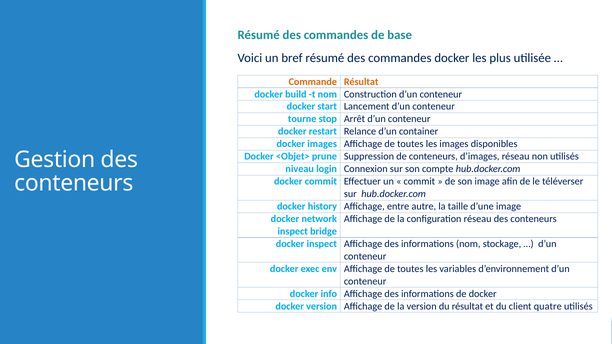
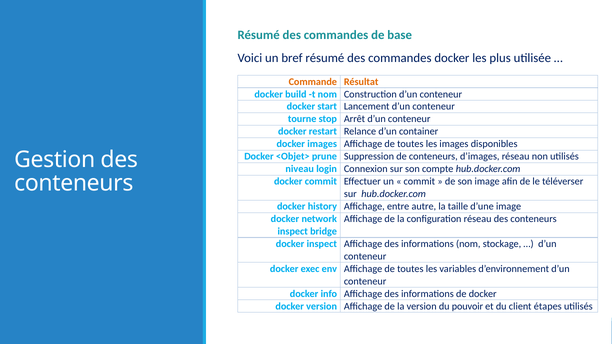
du résultat: résultat -> pouvoir (467, 306)
quatre: quatre -> étapes (548, 306)
